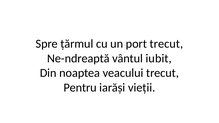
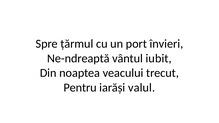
port trecut: trecut -> învieri (166, 44)
vieții: vieții -> valul (142, 88)
